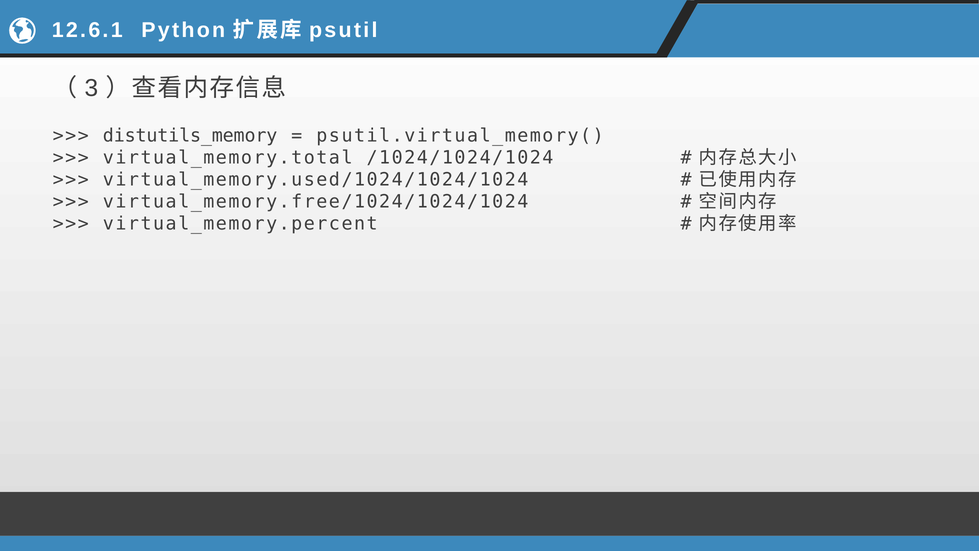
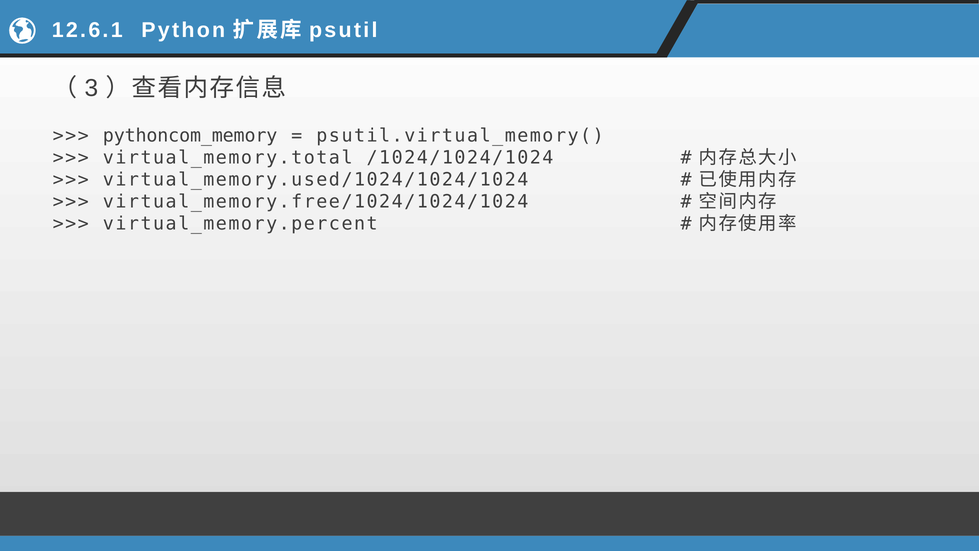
distutils_memory: distutils_memory -> pythoncom_memory (190, 135)
